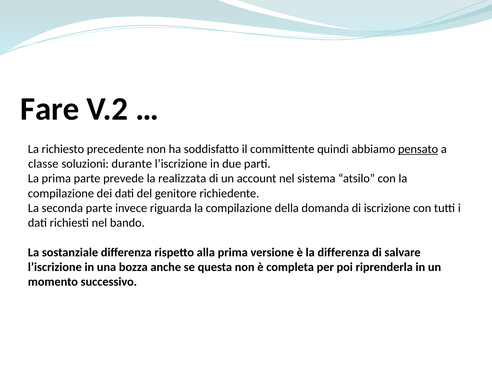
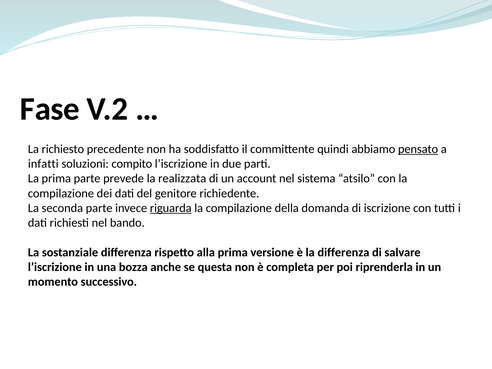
Fare: Fare -> Fase (50, 109)
classe: classe -> infatti (43, 164)
durante: durante -> compito (132, 164)
riguarda underline: none -> present (171, 208)
